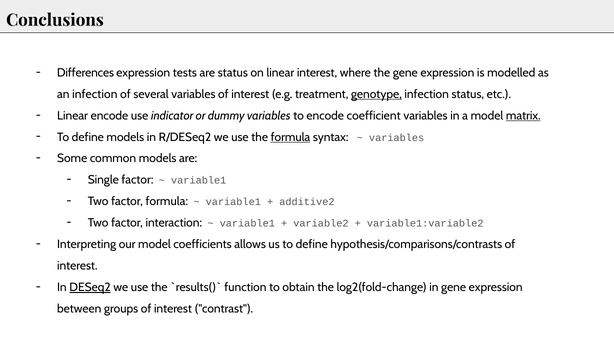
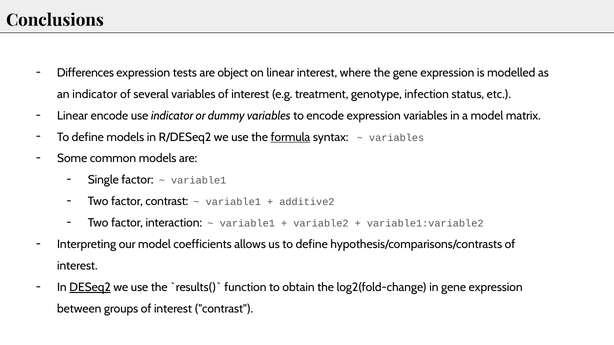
are status: status -> object (233, 73)
an infection: infection -> indicator (95, 94)
genotype underline: present -> none (376, 94)
encode coefficient: coefficient -> expression (374, 116)
matrix underline: present -> none (523, 116)
factor formula: formula -> contrast (167, 202)
